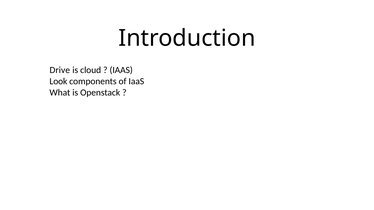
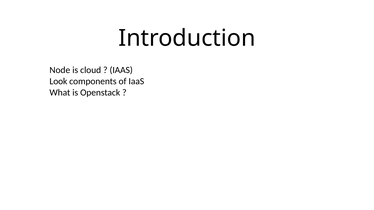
Drive: Drive -> Node (60, 70)
